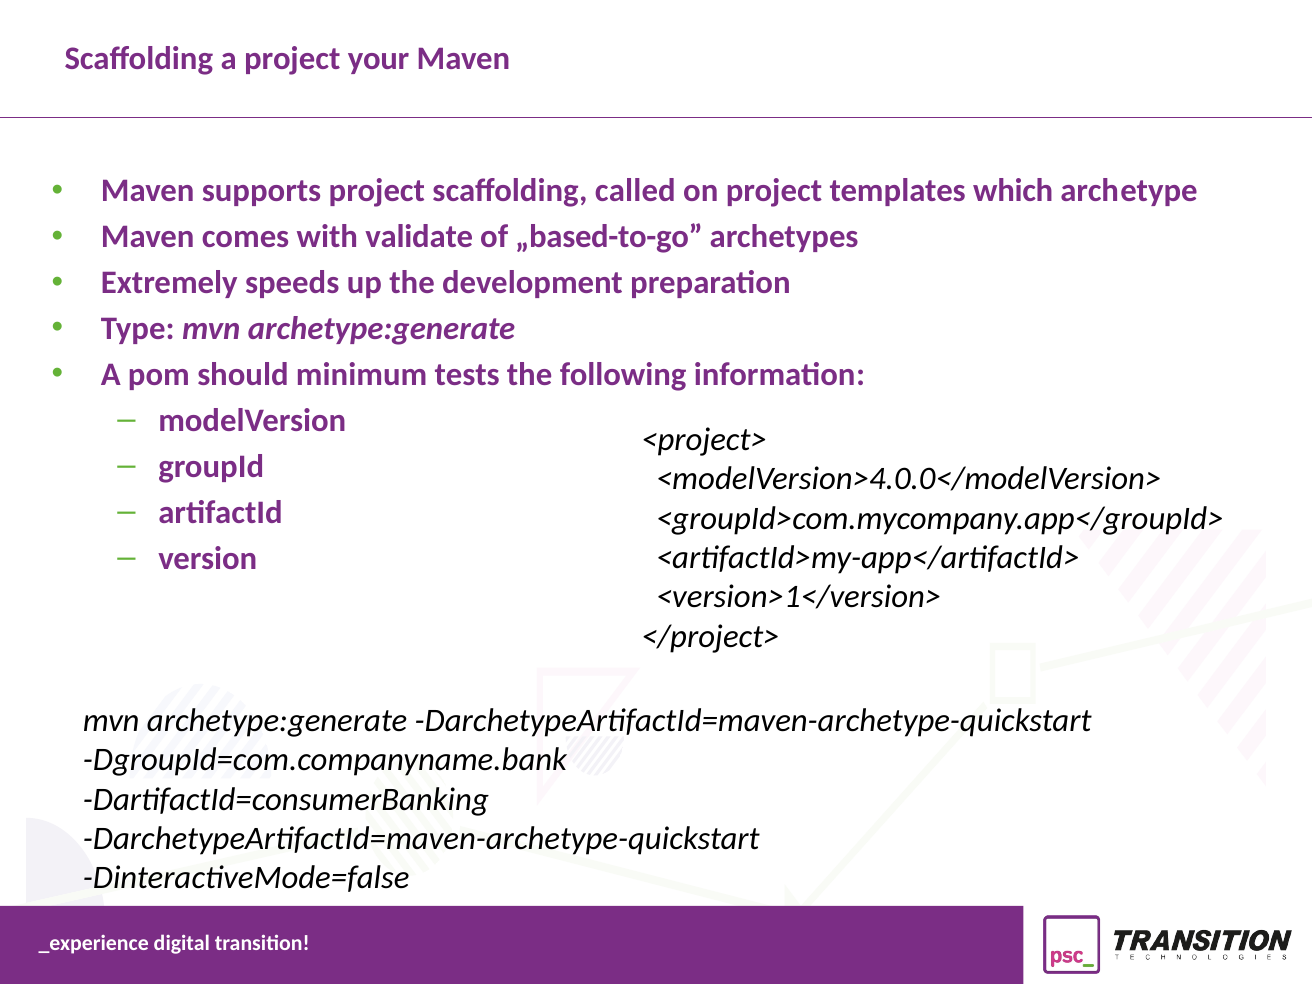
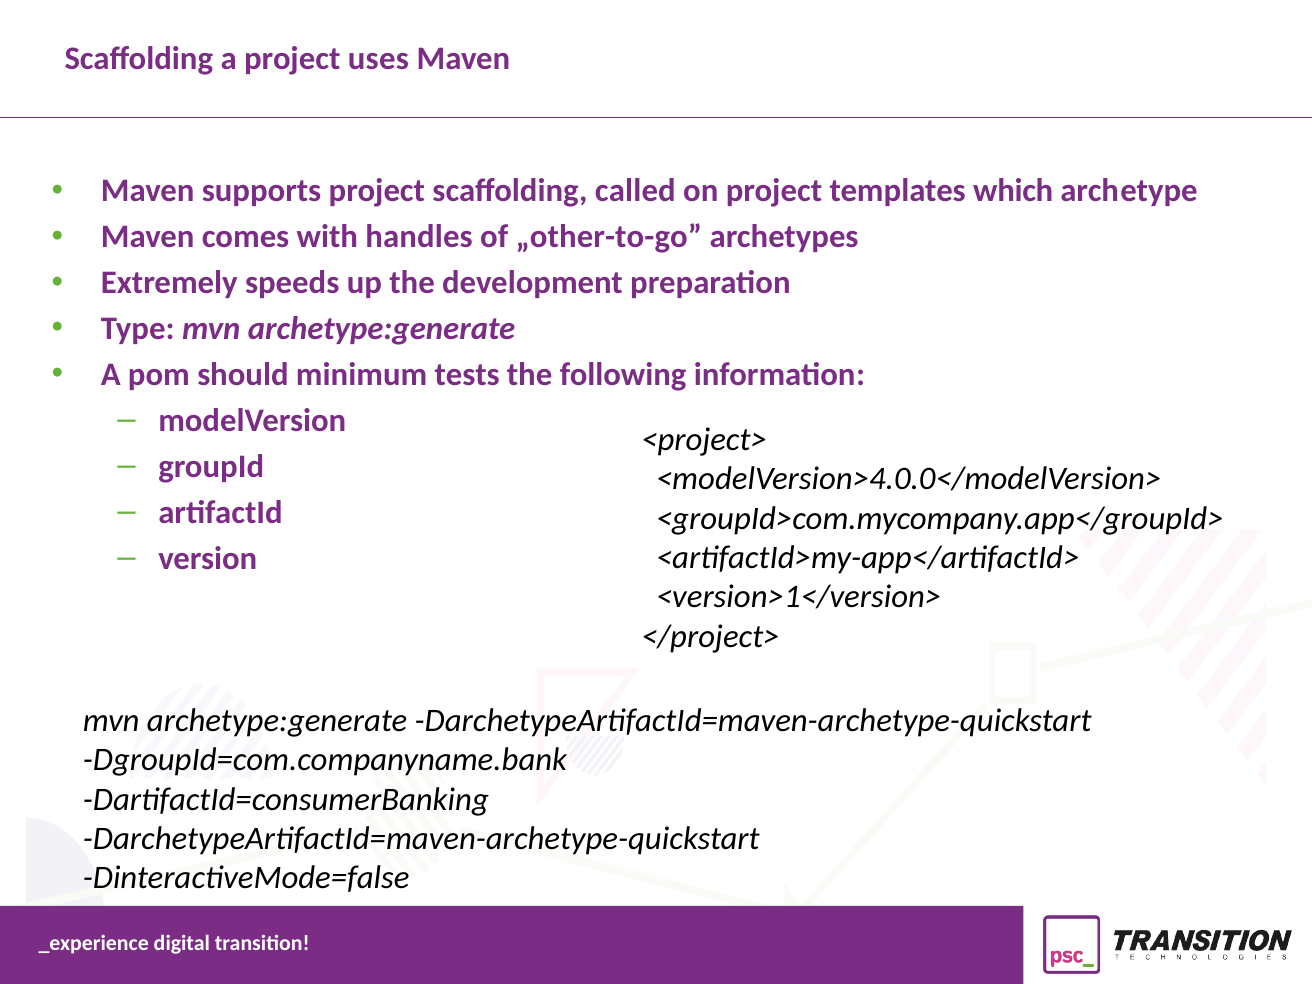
your: your -> uses (378, 59)
validate: validate -> handles (419, 237)
„based-to-go: „based-to-go -> „other-to-go (609, 237)
